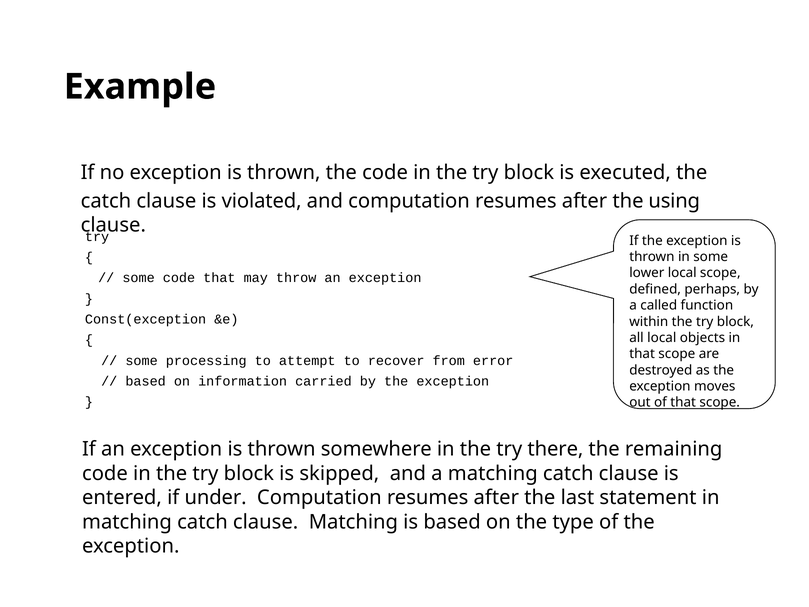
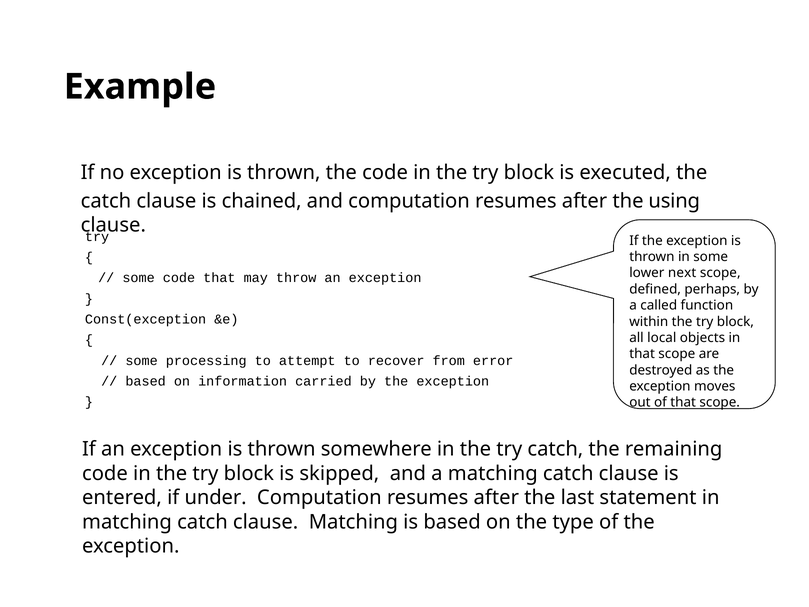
violated: violated -> chained (262, 201)
lower local: local -> next (682, 273)
try there: there -> catch (555, 449)
